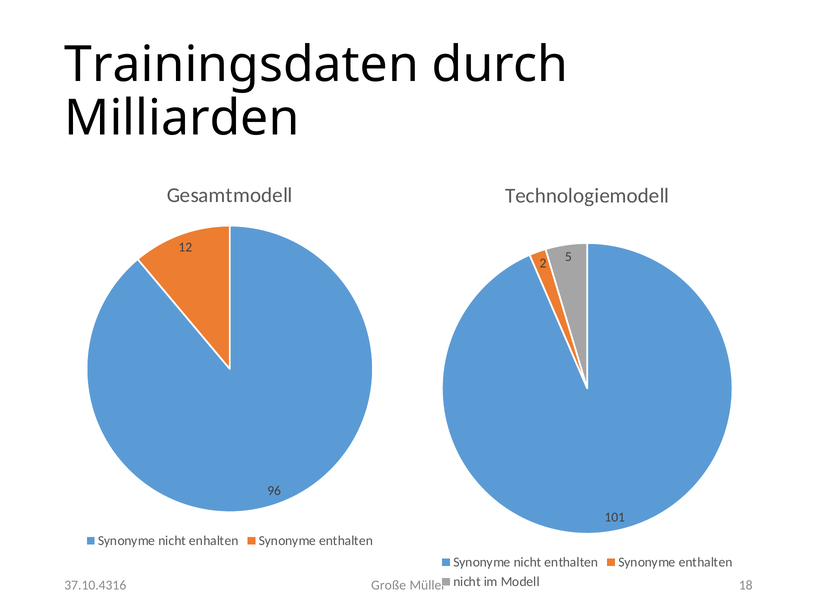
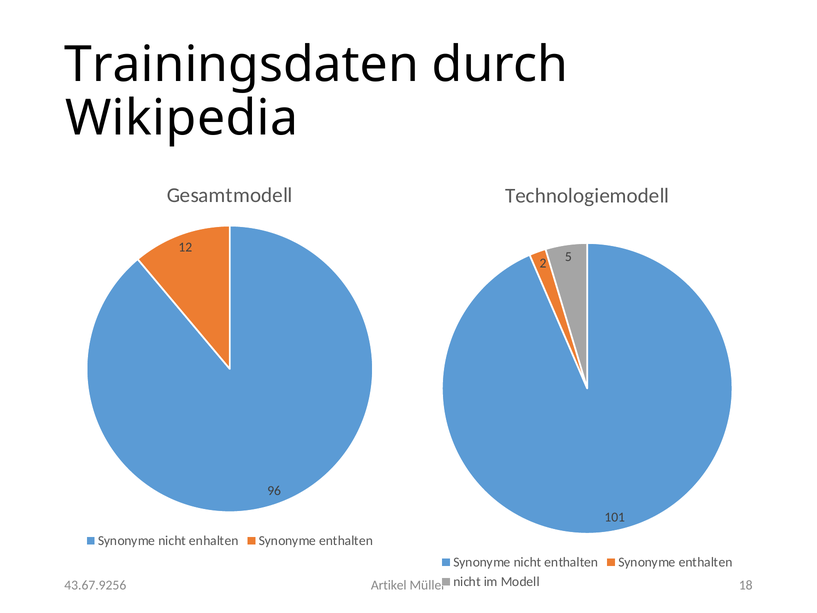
Milliarden: Milliarden -> Wikipedia (182, 118)
Große: Große -> Artikel (389, 585)
37.10.4316: 37.10.4316 -> 43.67.9256 (95, 585)
